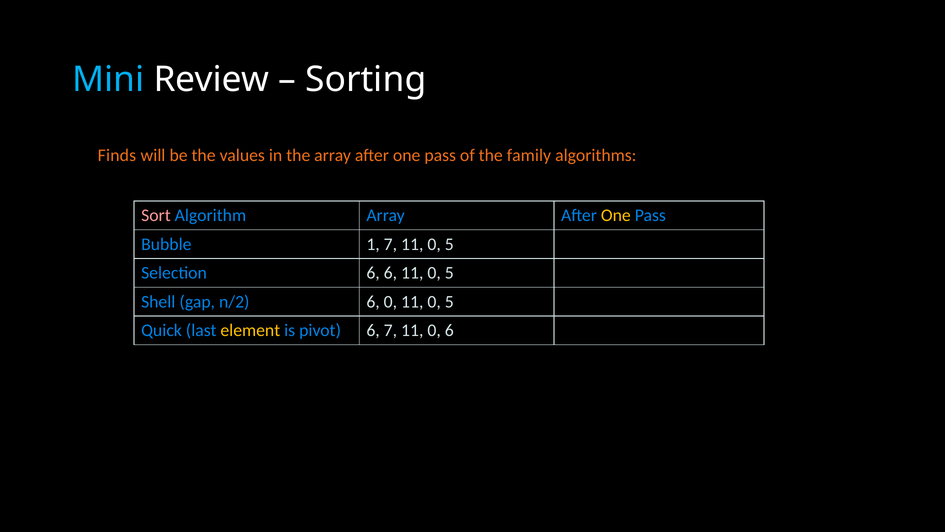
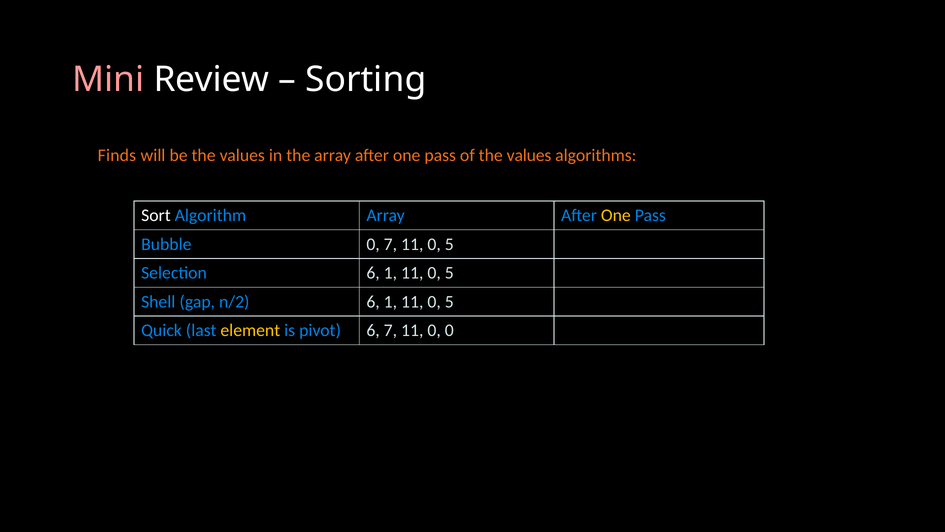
Mini colour: light blue -> pink (108, 79)
of the family: family -> values (529, 155)
Sort colour: pink -> white (156, 215)
Bubble 1: 1 -> 0 (373, 244)
Selection 6 6: 6 -> 1 (390, 273)
n/2 6 0: 0 -> 1 (390, 302)
0 6: 6 -> 0 (449, 330)
